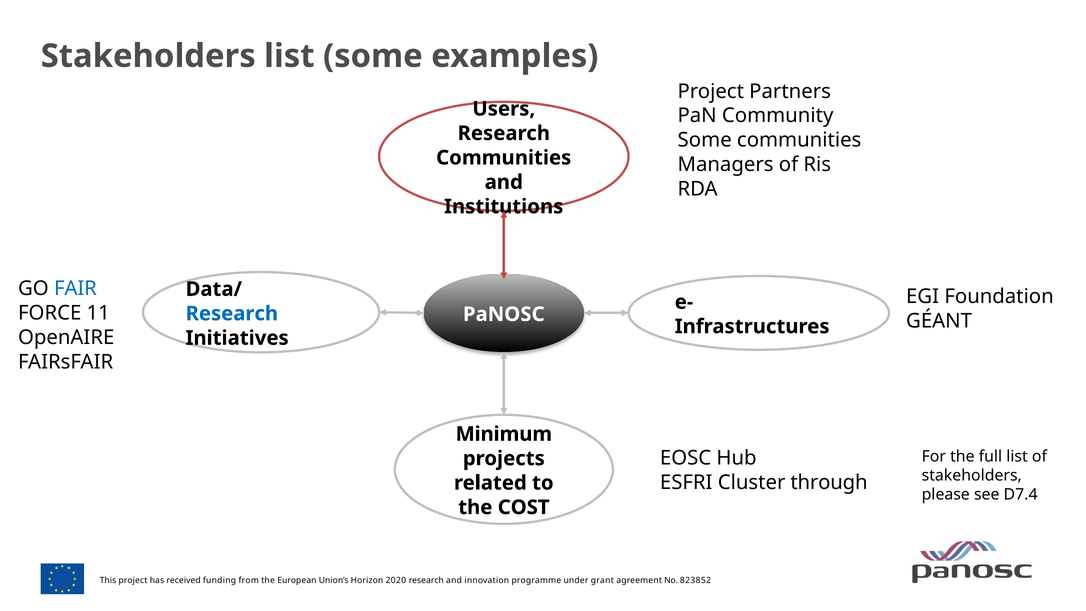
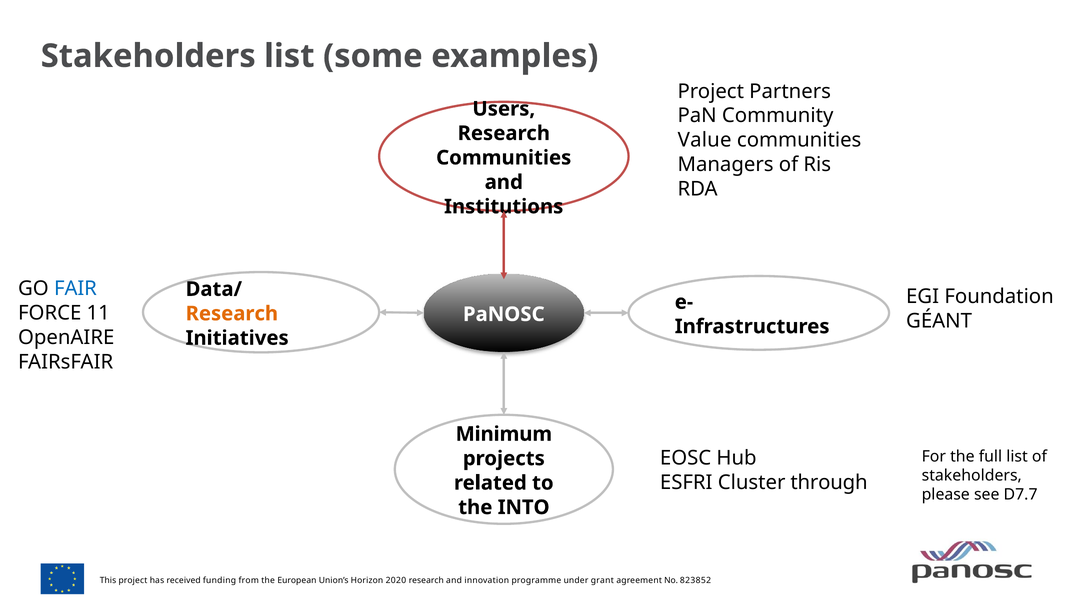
Some: Some -> Value (705, 140)
Research colour: blue -> orange (232, 314)
D7.4: D7.4 -> D7.7 (1021, 495)
COST: COST -> INTO (524, 507)
